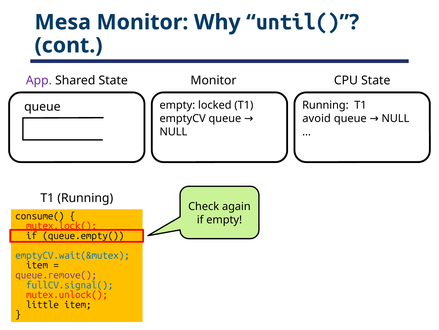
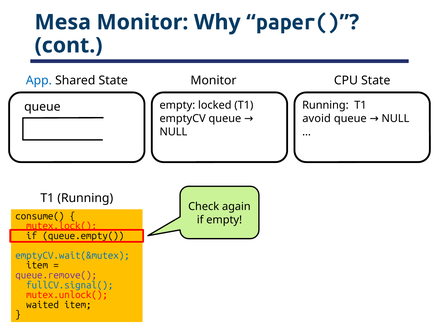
until(: until( -> paper( (298, 22)
App colour: purple -> blue (39, 80)
little: little -> waited (43, 304)
